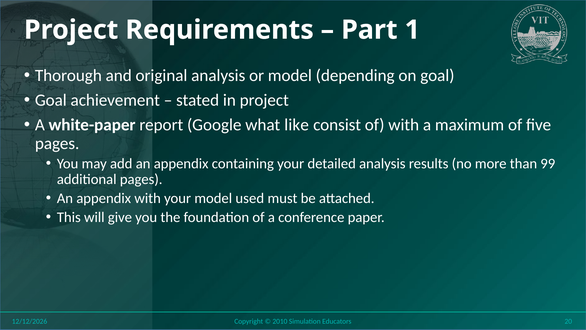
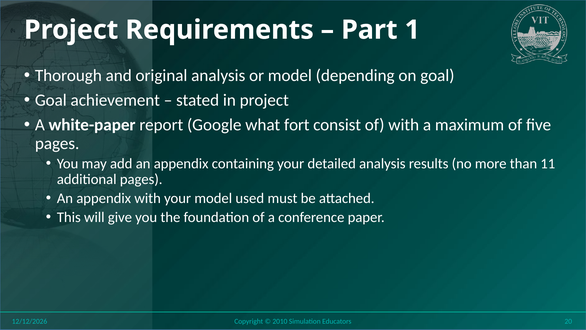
like: like -> fort (297, 125)
99: 99 -> 11 (548, 163)
